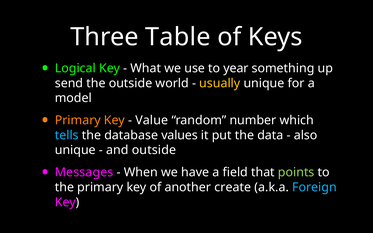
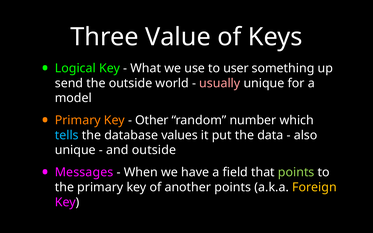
Table: Table -> Value (178, 37)
year: year -> user (236, 68)
usually colour: yellow -> pink (220, 83)
Value: Value -> Other (152, 120)
another create: create -> points (233, 187)
Foreign colour: light blue -> yellow (314, 187)
